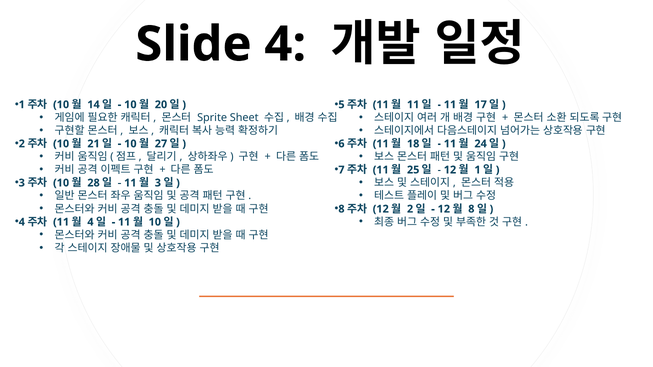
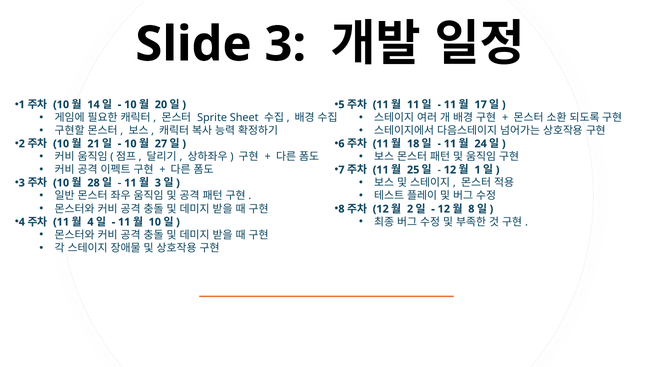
Slide 4: 4 -> 3 (285, 44)
